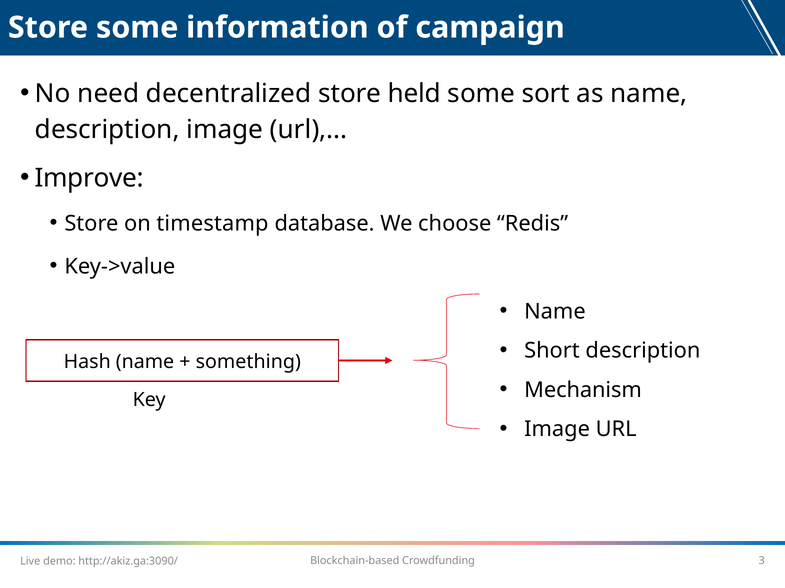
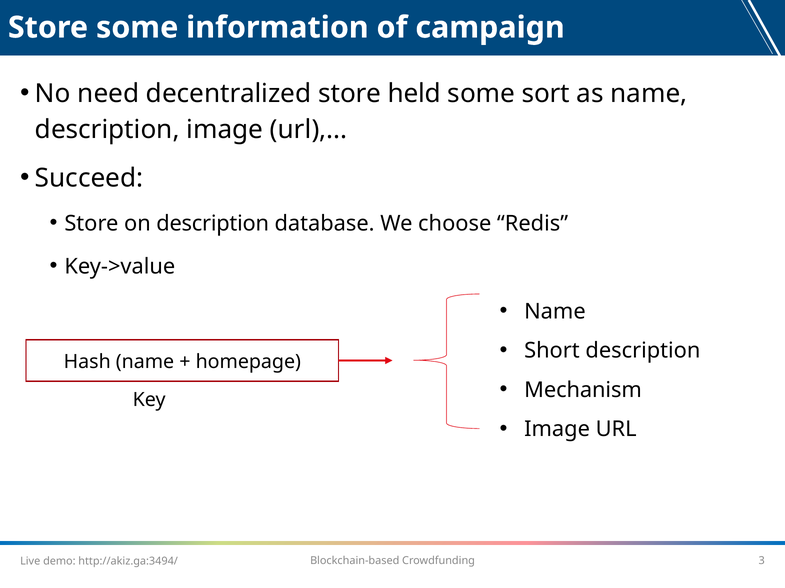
Improve: Improve -> Succeed (89, 178)
on timestamp: timestamp -> description (213, 224)
something: something -> homepage (248, 362)
http://akiz.ga:3090/: http://akiz.ga:3090/ -> http://akiz.ga:3494/ (128, 562)
